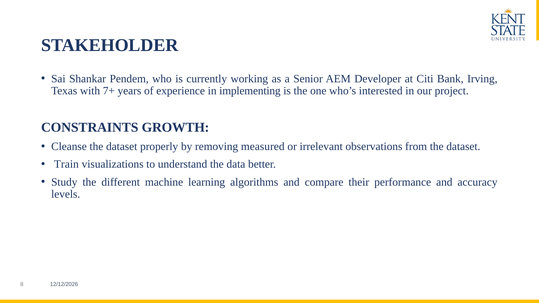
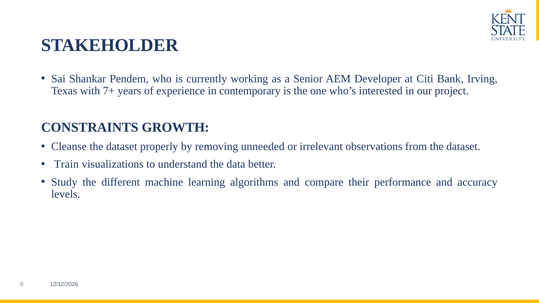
implementing: implementing -> contemporary (250, 91)
measured: measured -> unneeded (263, 147)
